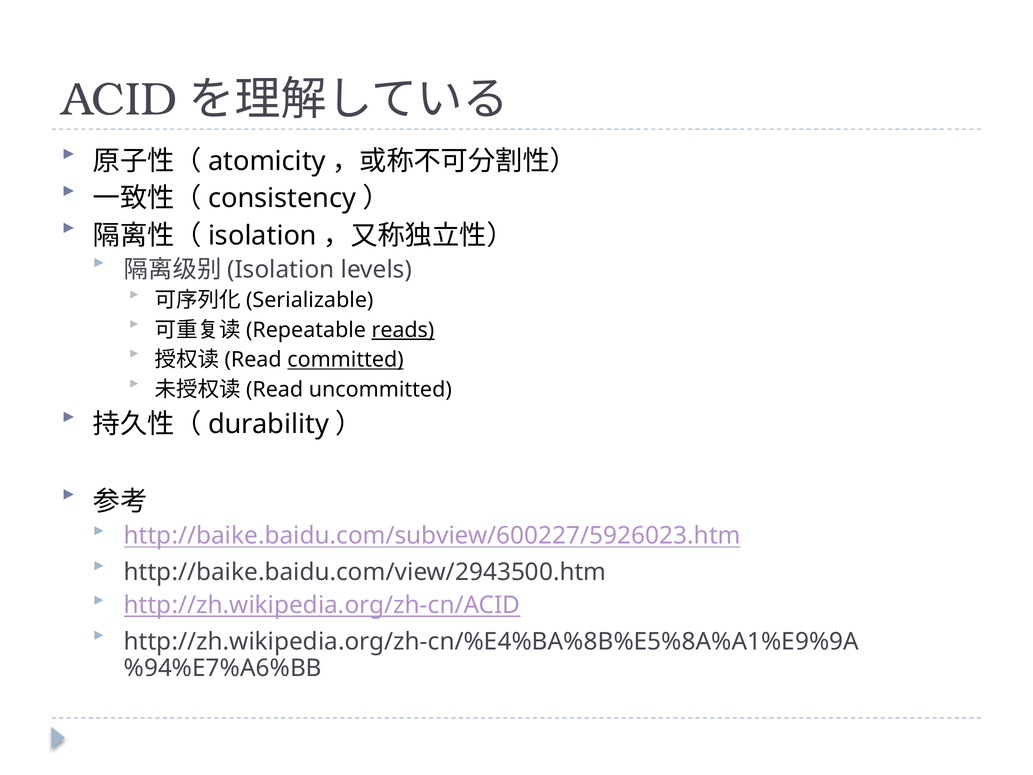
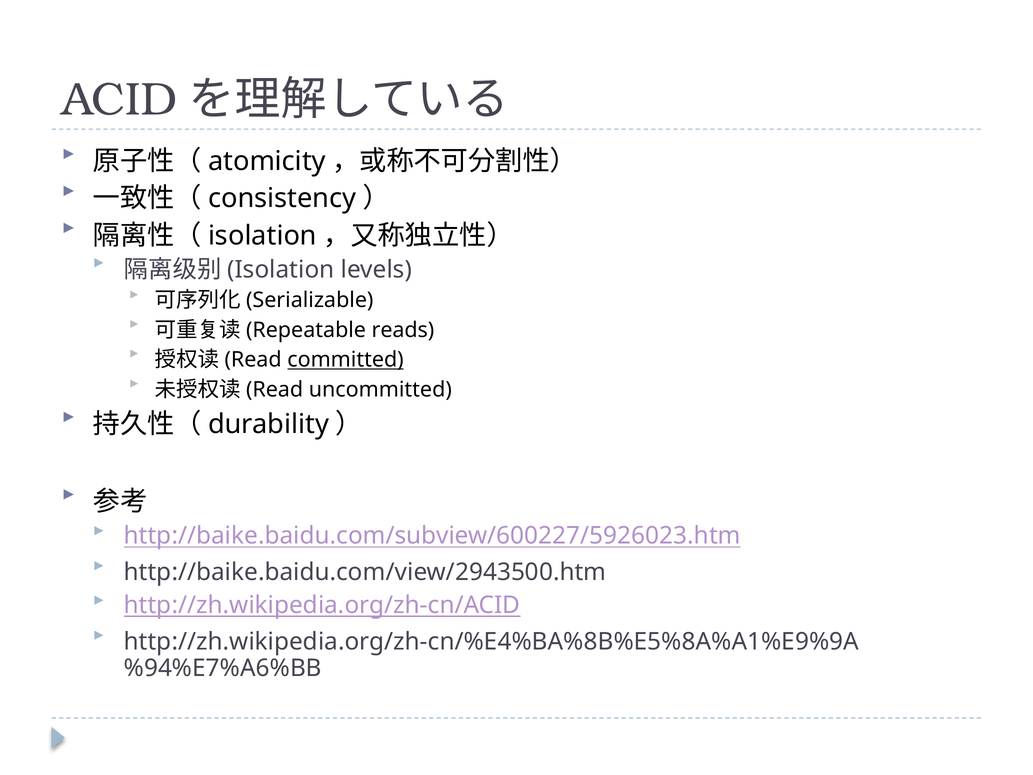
reads underline: present -> none (403, 330)
